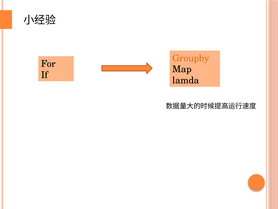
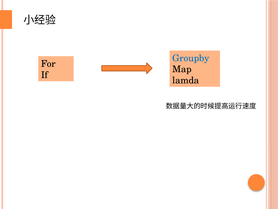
Groupby colour: orange -> blue (191, 58)
